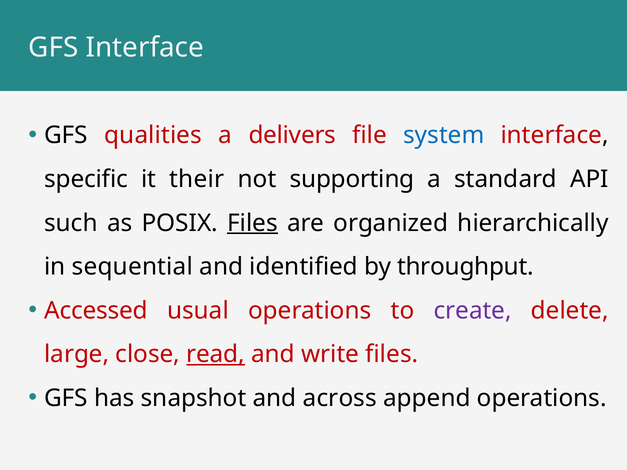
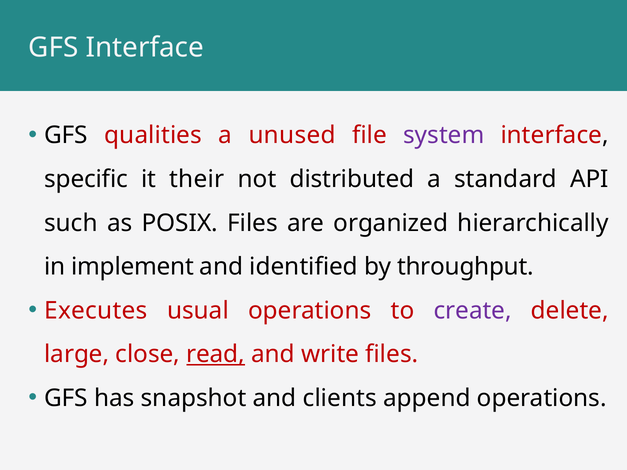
delivers: delivers -> unused (292, 136)
system colour: blue -> purple (444, 136)
supporting: supporting -> distributed (352, 179)
Files underline: present -> none (252, 223)
sequential: sequential -> implement (133, 267)
Accessed: Accessed -> Executes (96, 311)
across: across -> clients (340, 398)
